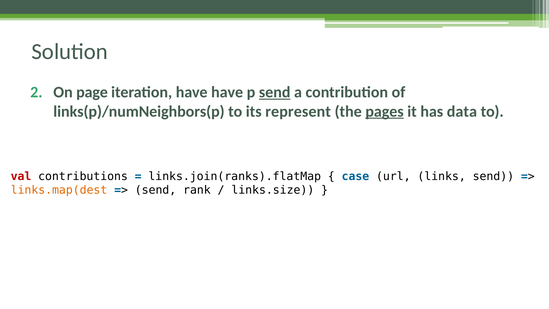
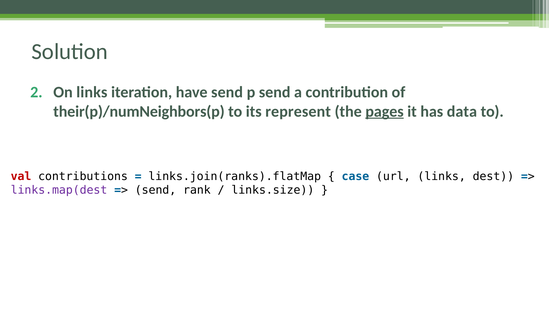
On page: page -> links (92, 92)
have have: have -> send (227, 92)
send underline: present -> none (275, 92)
links(p)/numNeighbors(p: links(p)/numNeighbors(p -> their(p)/numNeighbors(p (139, 111)
links send: send -> dest (493, 176)
links.map(dest colour: orange -> purple (59, 190)
